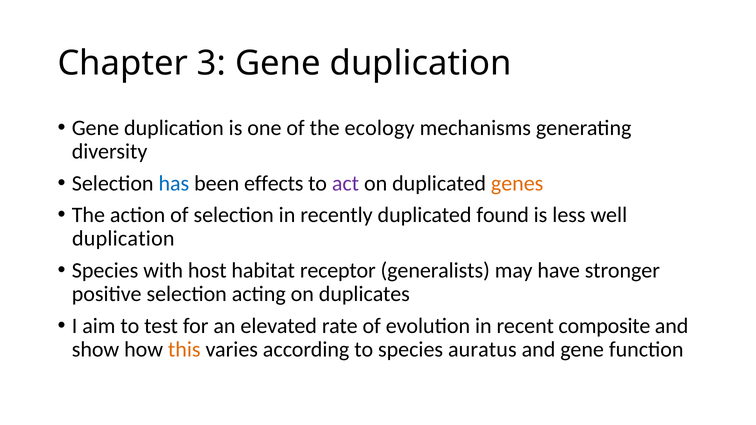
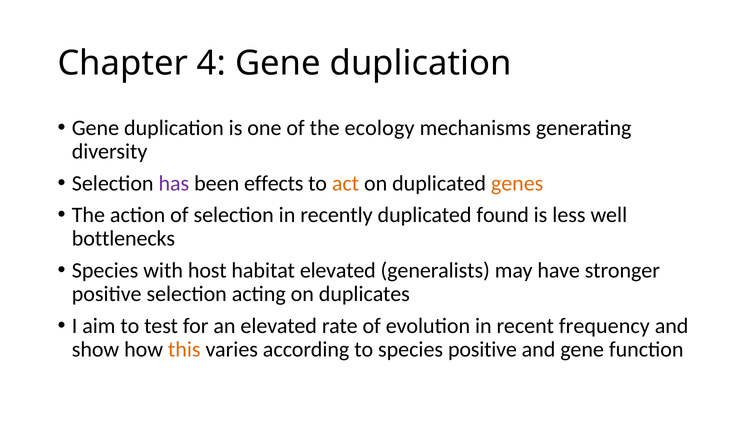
3: 3 -> 4 (211, 64)
has colour: blue -> purple (174, 183)
act colour: purple -> orange (345, 183)
duplication: duplication -> bottlenecks (123, 239)
habitat receptor: receptor -> elevated (338, 271)
composite: composite -> frequency (604, 326)
species auratus: auratus -> positive (482, 350)
